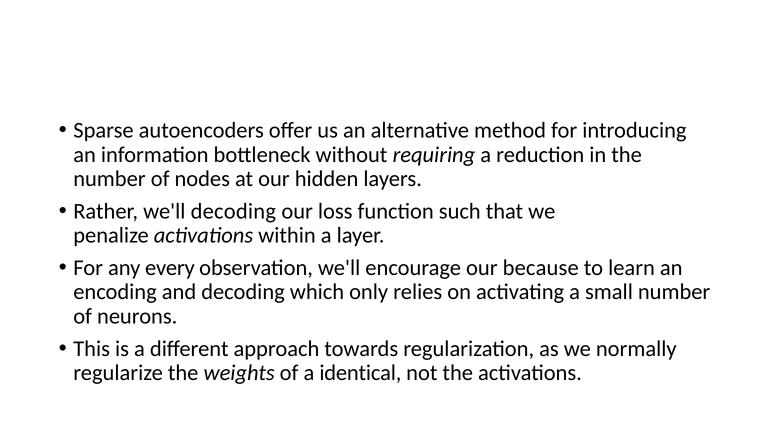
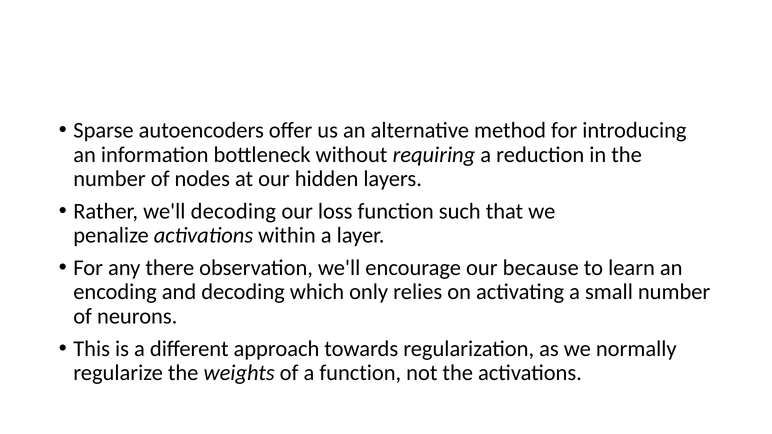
every: every -> there (170, 268)
a identical: identical -> function (360, 373)
